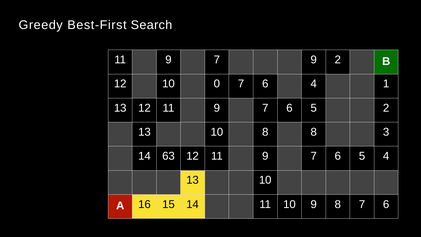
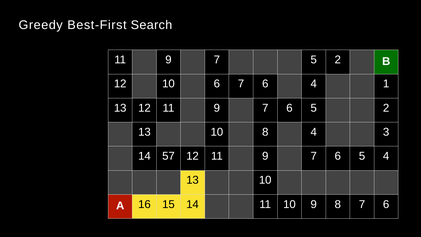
7 9: 9 -> 5 (314, 60)
10 0: 0 -> 6 (217, 84)
8 8: 8 -> 4 (314, 132)
63: 63 -> 57 (168, 156)
